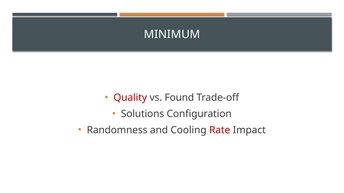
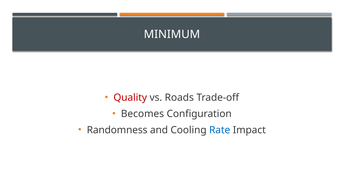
Found: Found -> Roads (179, 98)
Solutions: Solutions -> Becomes (142, 114)
Rate colour: red -> blue (220, 130)
